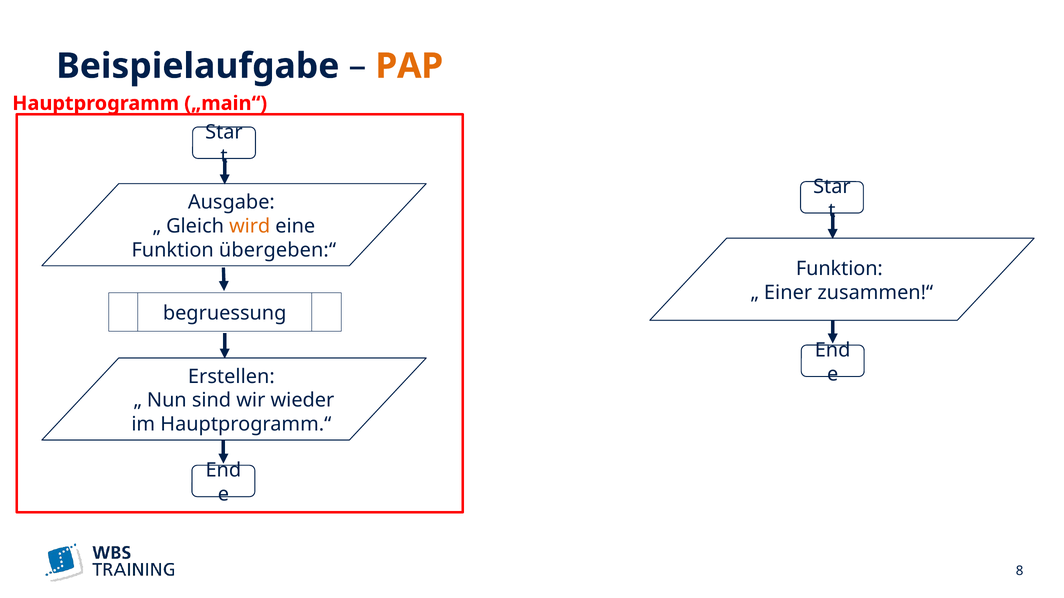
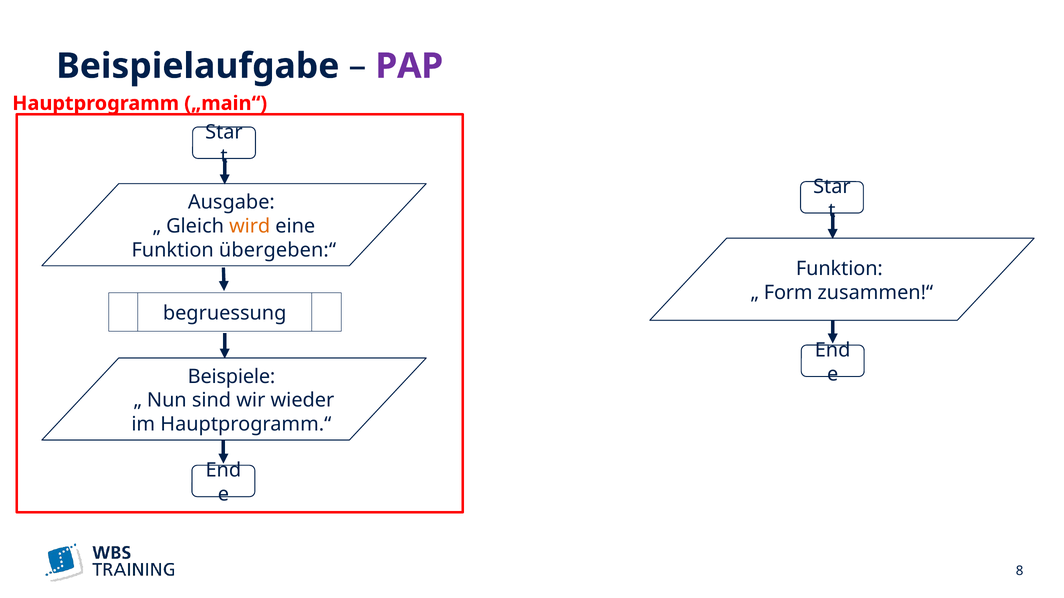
PAP colour: orange -> purple (409, 66)
Einer: Einer -> Form (788, 293)
Erstellen: Erstellen -> Beispiele (232, 377)
